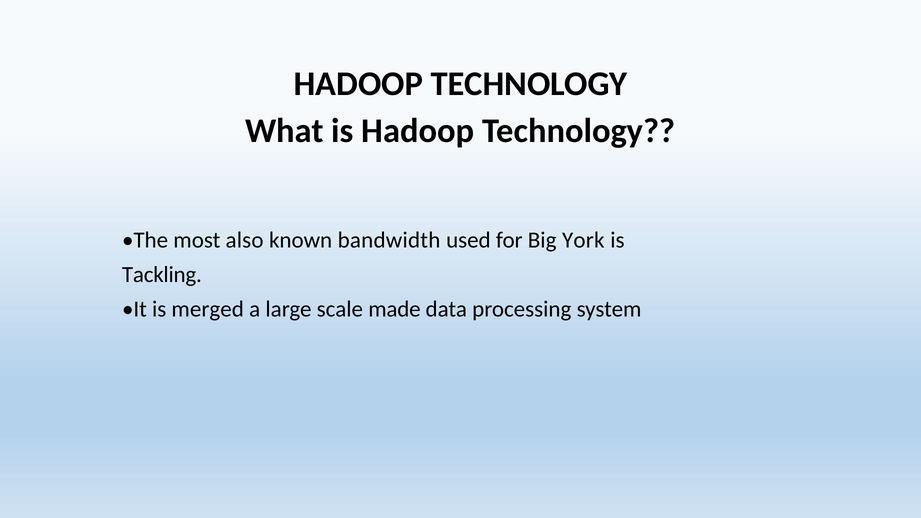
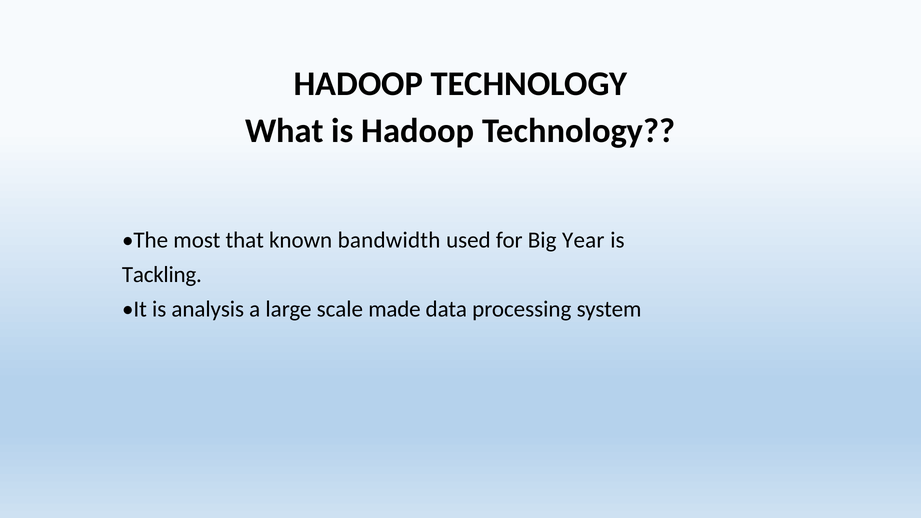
also: also -> that (245, 240)
York: York -> Year (583, 240)
merged: merged -> analysis (208, 309)
